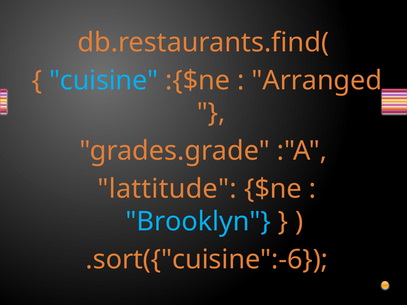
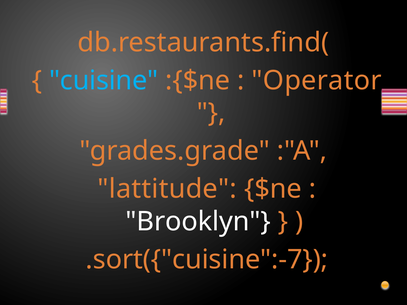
Arranged: Arranged -> Operator (317, 81)
Brooklyn colour: light blue -> white (198, 222)
.sort({"cuisine":-6: .sort({"cuisine":-6 -> .sort({"cuisine":-7 (207, 260)
